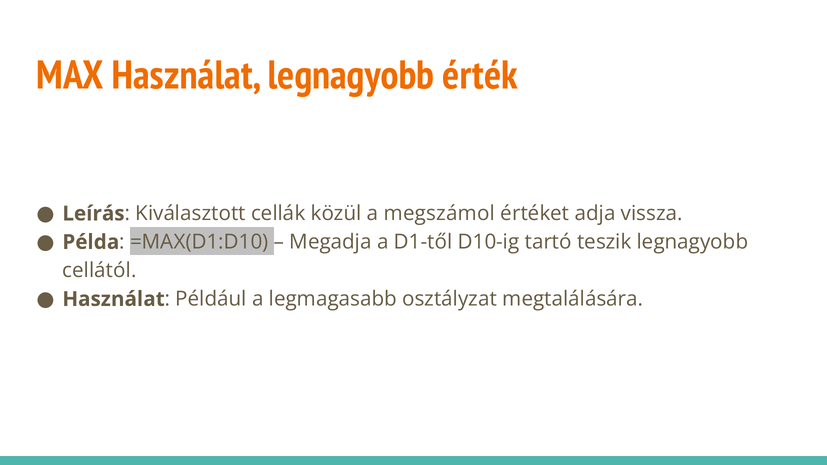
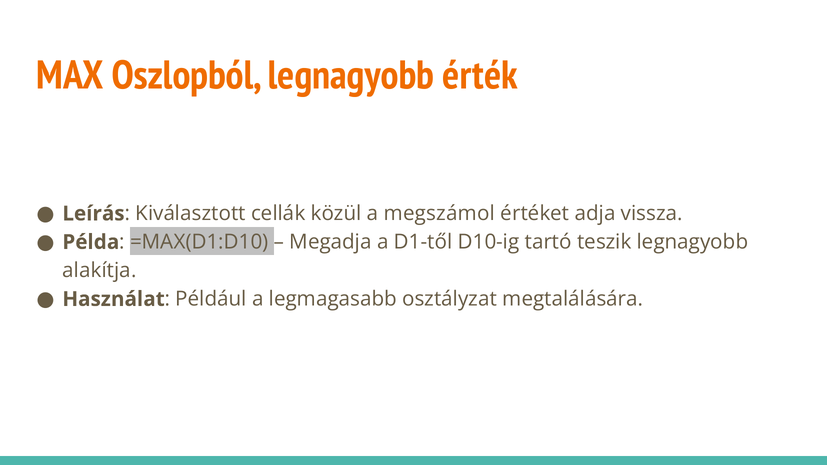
MAX Használat: Használat -> Oszlopból (187, 75)
cellától: cellától -> alakítja (99, 271)
